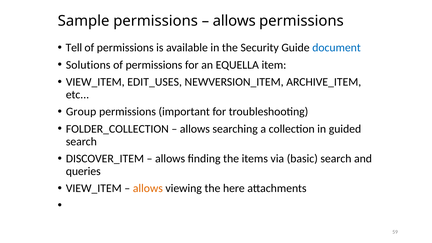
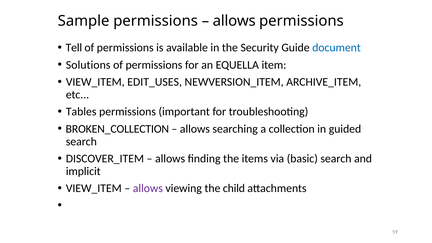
Group: Group -> Tables (81, 112)
FOLDER_COLLECTION: FOLDER_COLLECTION -> BROKEN_COLLECTION (117, 129)
queries: queries -> implicit (83, 171)
allows colour: orange -> purple (148, 188)
here: here -> child (234, 188)
